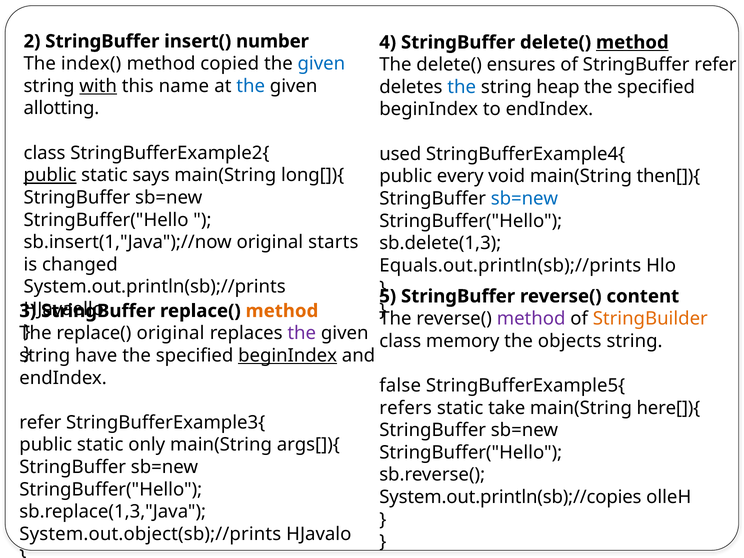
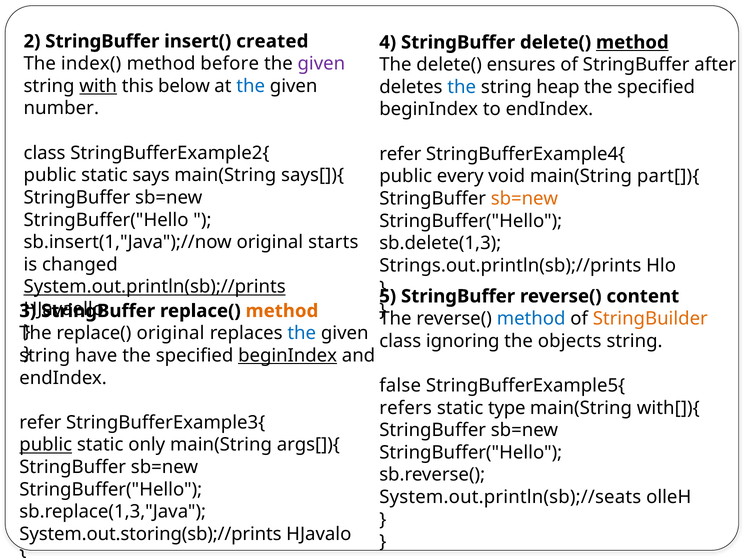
number: number -> created (272, 41)
copied: copied -> before (230, 64)
given colour: blue -> purple (321, 64)
StringBuffer refer: refer -> after (715, 65)
name: name -> below (184, 86)
allotting: allotting -> number (61, 108)
used: used -> refer (400, 154)
public underline: present -> none (50, 175)
long[]){: long[]){ -> says[]){ (313, 175)
then[]){: then[]){ -> part[]){ (668, 176)
sb=new colour: blue -> orange (524, 199)
Equals.out.println(sb);//prints: Equals.out.println(sb);//prints -> Strings.out.println(sb);//prints (510, 266)
System.out.println(sb);//prints underline: none -> present (155, 287)
method colour: purple -> blue (531, 319)
the colour: purple -> blue (302, 333)
memory: memory -> ignoring (463, 341)
take: take -> type (507, 408)
here[]){: here[]){ -> with[]){ (668, 408)
public underline: none -> present (46, 445)
System.out.println(sb);//copies: System.out.println(sb);//copies -> System.out.println(sb);//seats (510, 497)
System.out.object(sb);//prints: System.out.object(sb);//prints -> System.out.storing(sb);//prints (150, 534)
